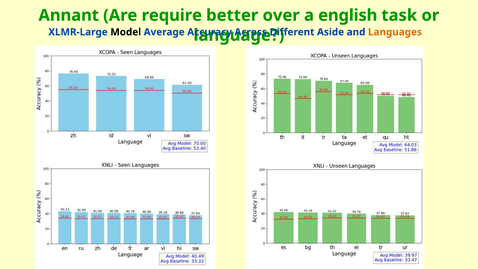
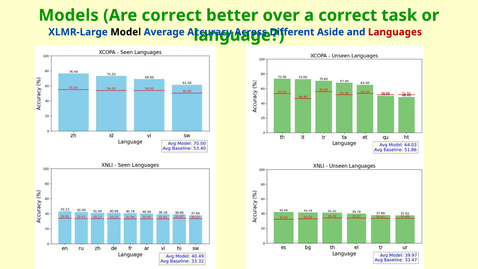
Annant: Annant -> Models (69, 15)
Are require: require -> correct (172, 15)
a english: english -> correct (348, 15)
Languages colour: orange -> red (395, 32)
